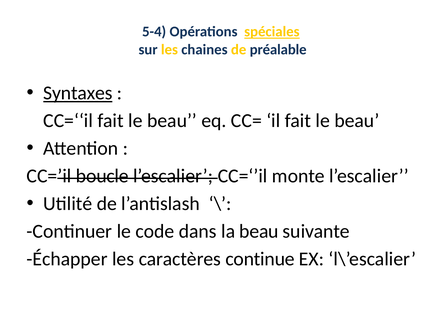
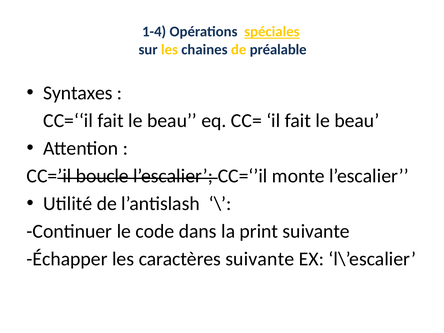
5-4: 5-4 -> 1-4 (154, 32)
Syntaxes underline: present -> none (78, 93)
la beau: beau -> print (259, 231)
caractères continue: continue -> suivante (260, 259)
